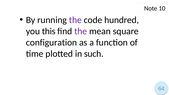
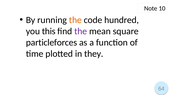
the colour: purple -> orange (75, 20)
configuration: configuration -> particleforces (52, 43)
such: such -> they (94, 54)
